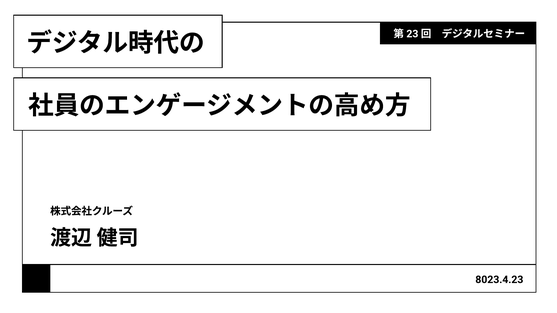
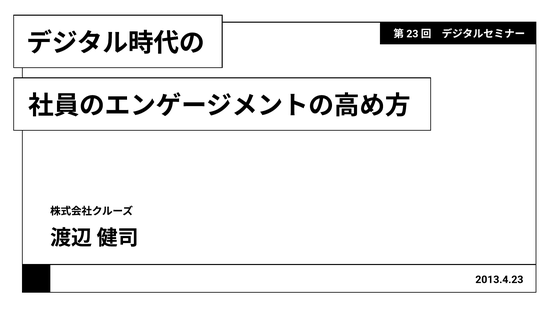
8023.4.23: 8023.4.23 -> 2013.4.23 (499, 280)
